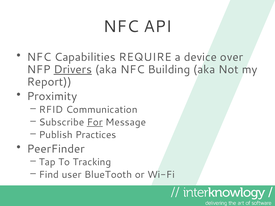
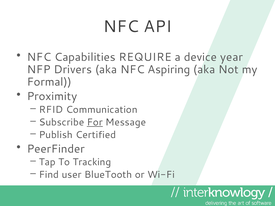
over: over -> year (232, 57)
Drivers underline: present -> none (73, 70)
Building: Building -> Aspiring (169, 70)
Report: Report -> Formal (49, 82)
Practices: Practices -> Certified (96, 135)
